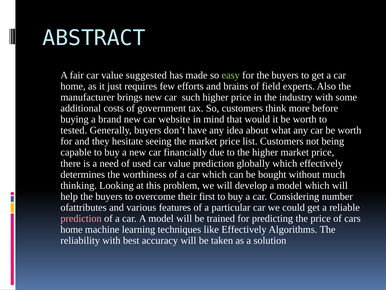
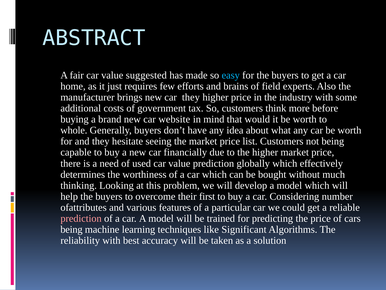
easy colour: light green -> light blue (231, 75)
car such: such -> they (191, 97)
tested: tested -> whole (74, 130)
home: home -> being (71, 229)
like Effectively: Effectively -> Significant (244, 229)
